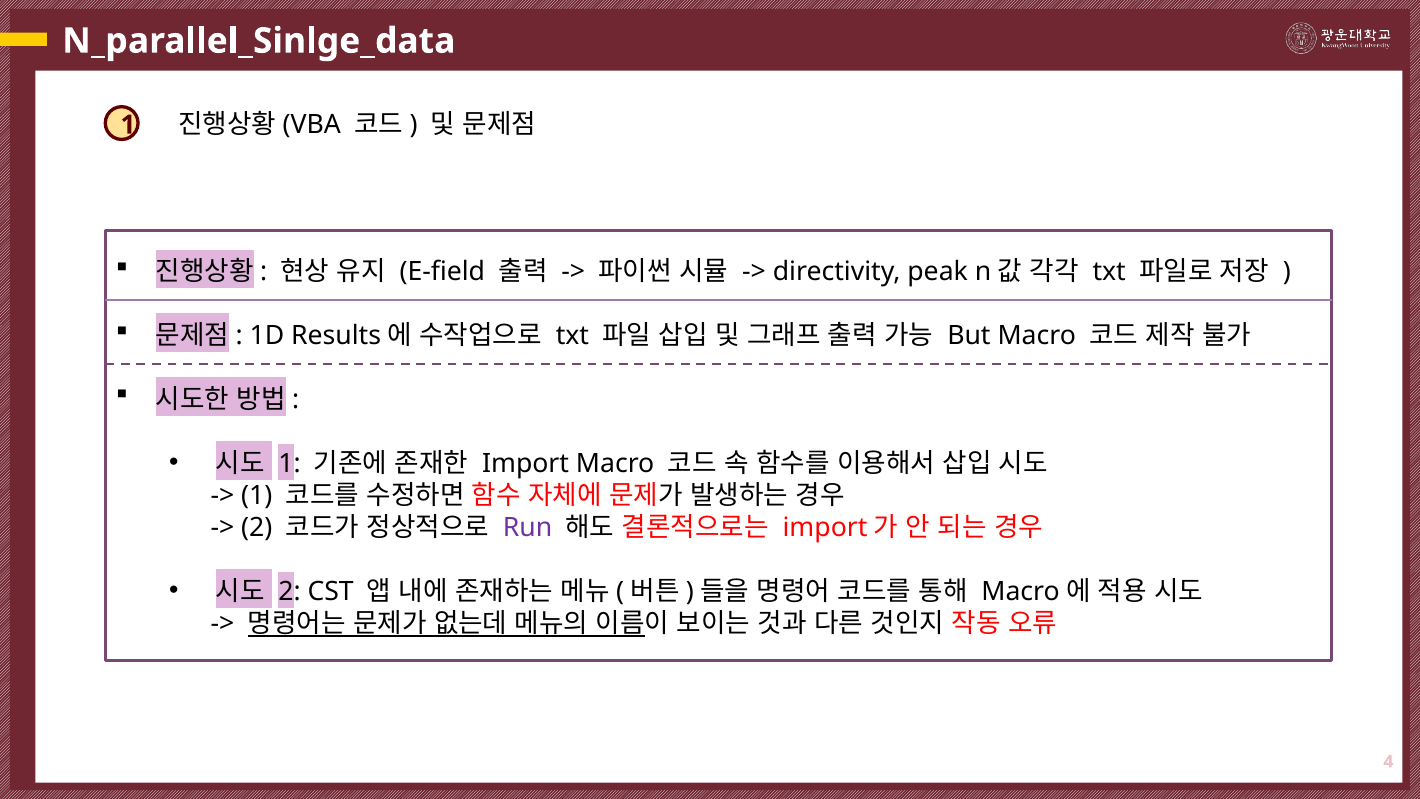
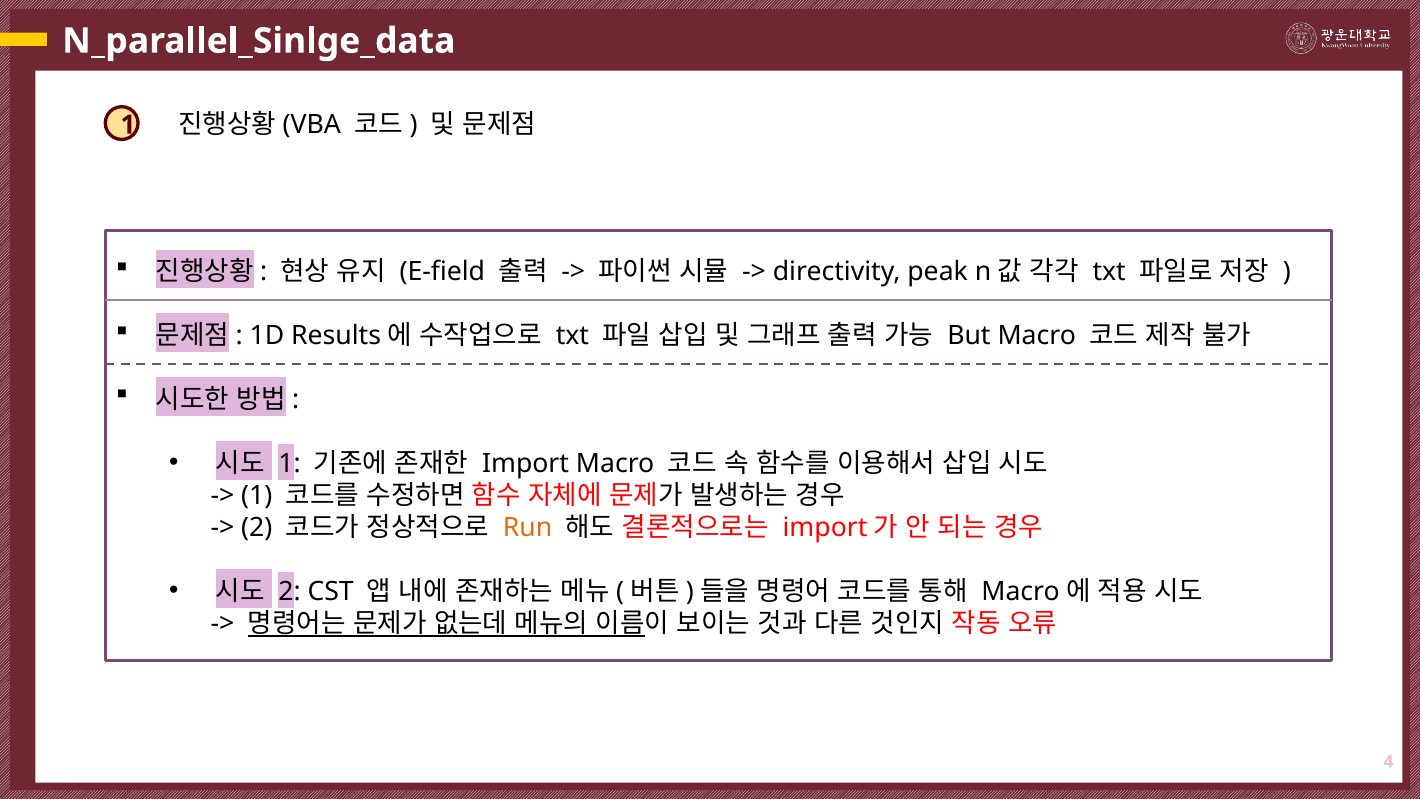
Run colour: purple -> orange (528, 527)
